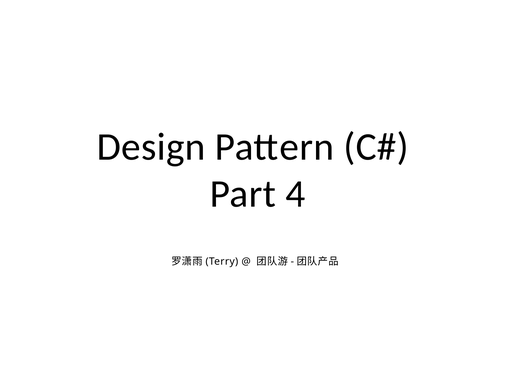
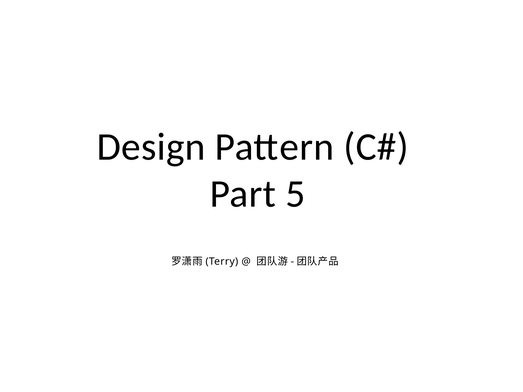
4: 4 -> 5 (295, 194)
